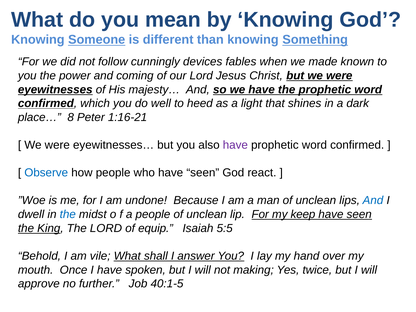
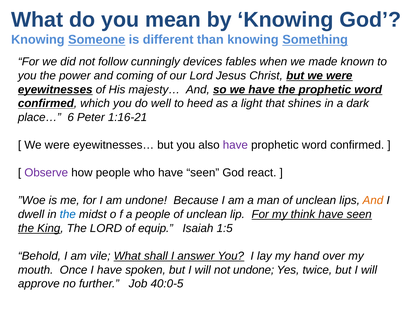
8: 8 -> 6 (71, 117)
Observe colour: blue -> purple (46, 173)
And colour: blue -> orange (373, 201)
keep: keep -> think (303, 214)
5:5: 5:5 -> 1:5 (225, 228)
not making: making -> undone (254, 270)
40:1-5: 40:1-5 -> 40:0-5 (167, 284)
